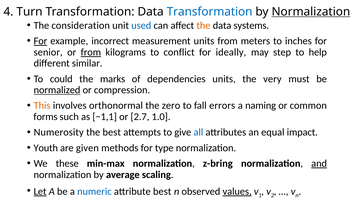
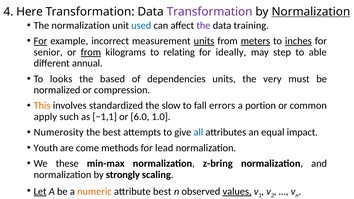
Turn: Turn -> Here (30, 12)
Transformation colour: blue -> purple (210, 12)
The consideration: consideration -> normalization (81, 25)
the colour: orange -> purple (203, 25)
systems: systems -> training (251, 25)
units underline: none -> present (204, 41)
meters underline: none -> present (255, 41)
inches underline: none -> present (298, 41)
conflict: conflict -> relating (179, 52)
help: help -> able (318, 52)
similar: similar -> annual (87, 63)
could: could -> looks (61, 79)
marks: marks -> based (113, 79)
normalized underline: present -> none (57, 90)
orthonormal: orthonormal -> standardized (116, 106)
zero: zero -> slow (171, 106)
naming: naming -> portion (261, 106)
forms: forms -> apply (45, 117)
2.7: 2.7 -> 6.0 (140, 117)
given: given -> come (87, 148)
type: type -> lead (164, 148)
and underline: present -> none (319, 164)
average: average -> strongly (123, 175)
numeric colour: blue -> orange (94, 192)
